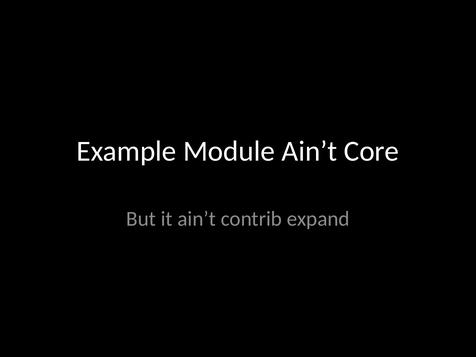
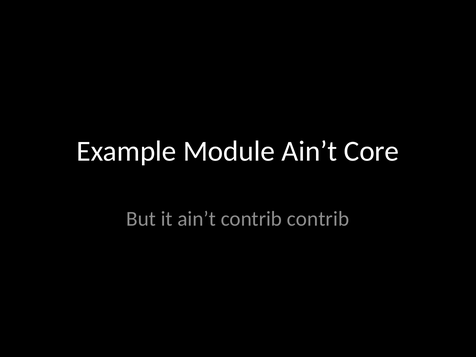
contrib expand: expand -> contrib (318, 219)
